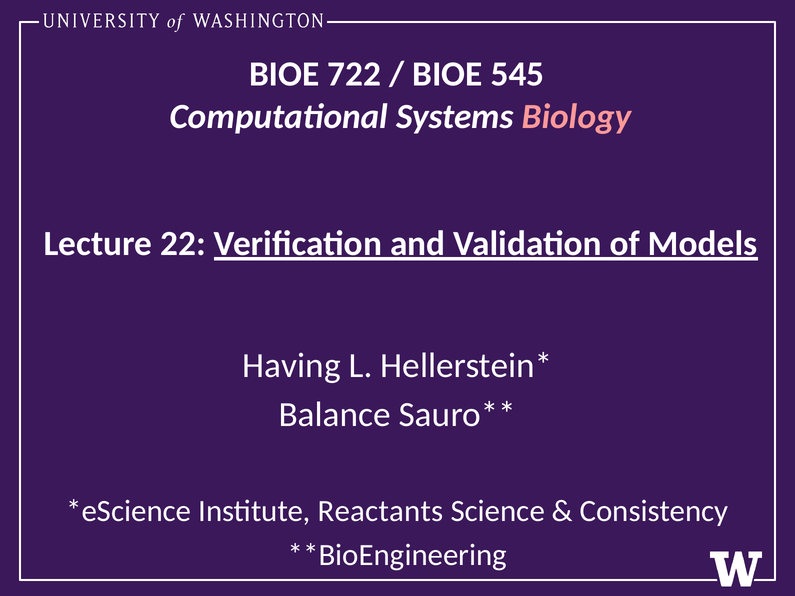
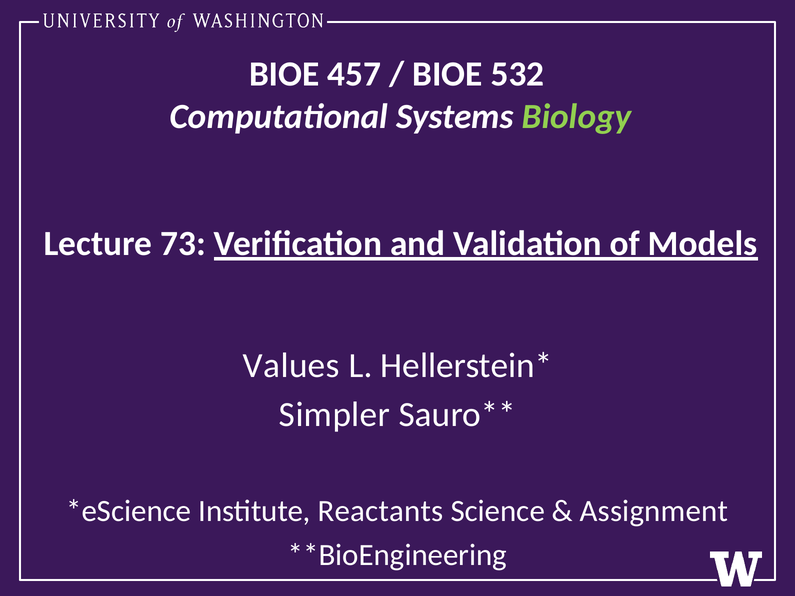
722: 722 -> 457 (354, 74)
545: 545 -> 532 (518, 74)
Biology colour: pink -> light green (577, 116)
22: 22 -> 73 (183, 244)
Having: Having -> Values (291, 366)
Balance: Balance -> Simpler (335, 415)
Consistency: Consistency -> Assignment (654, 511)
